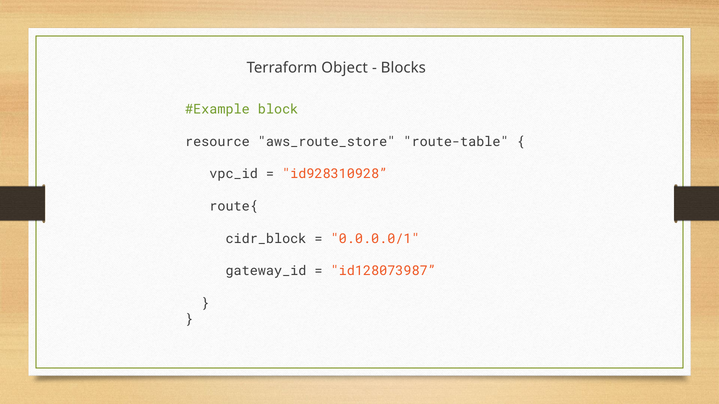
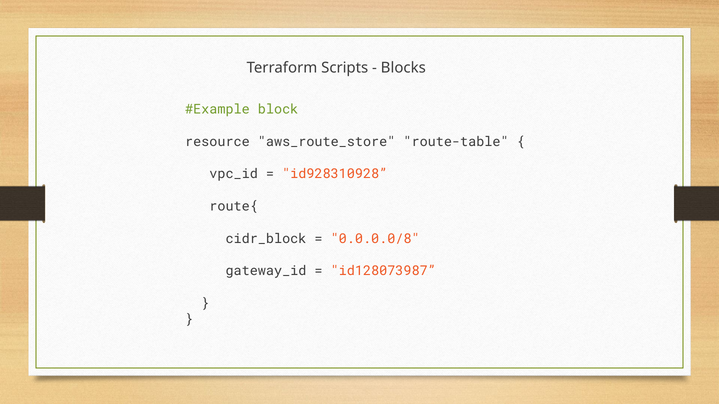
Object: Object -> Scripts (345, 68)
0.0.0.0/1: 0.0.0.0/1 -> 0.0.0.0/8 (375, 239)
